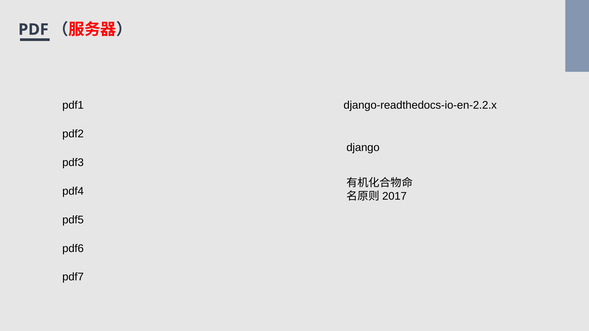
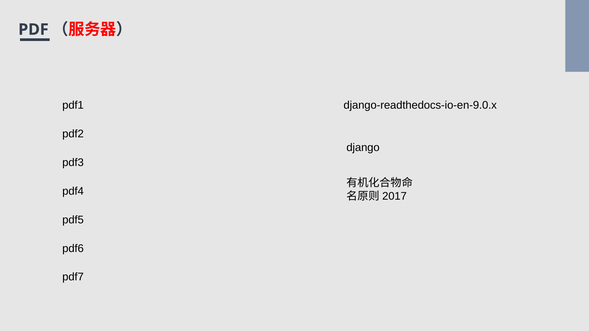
django-readthedocs-io-en-2.2.x: django-readthedocs-io-en-2.2.x -> django-readthedocs-io-en-9.0.x (420, 105)
